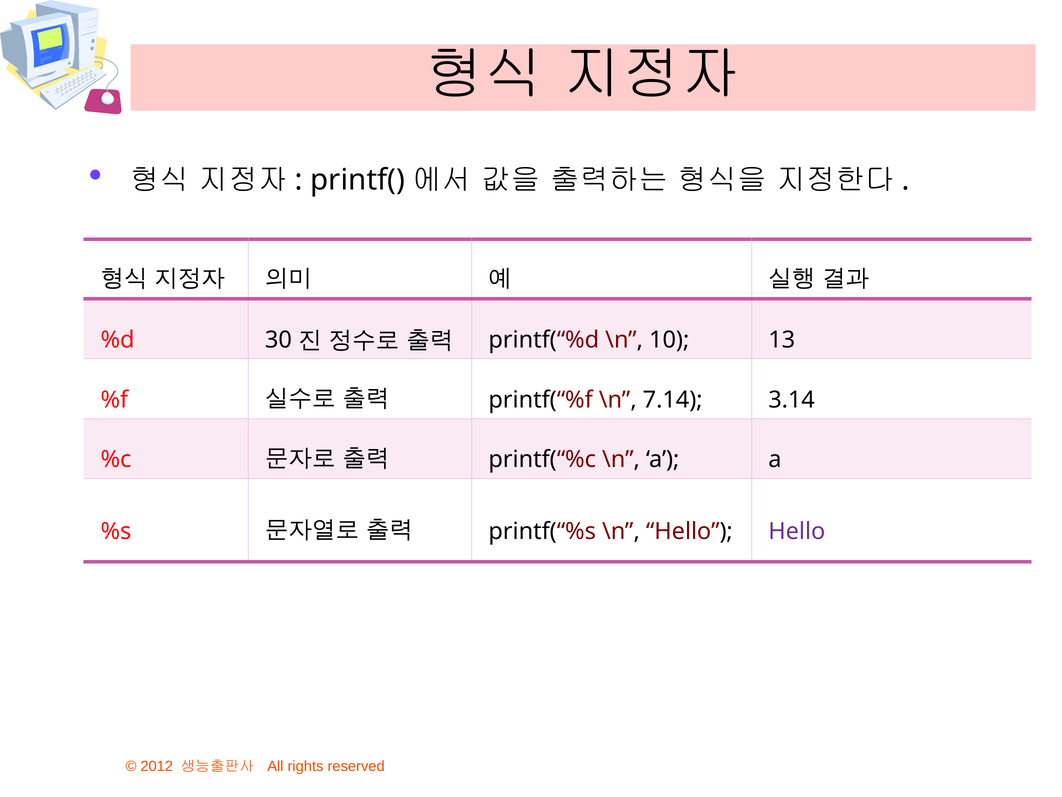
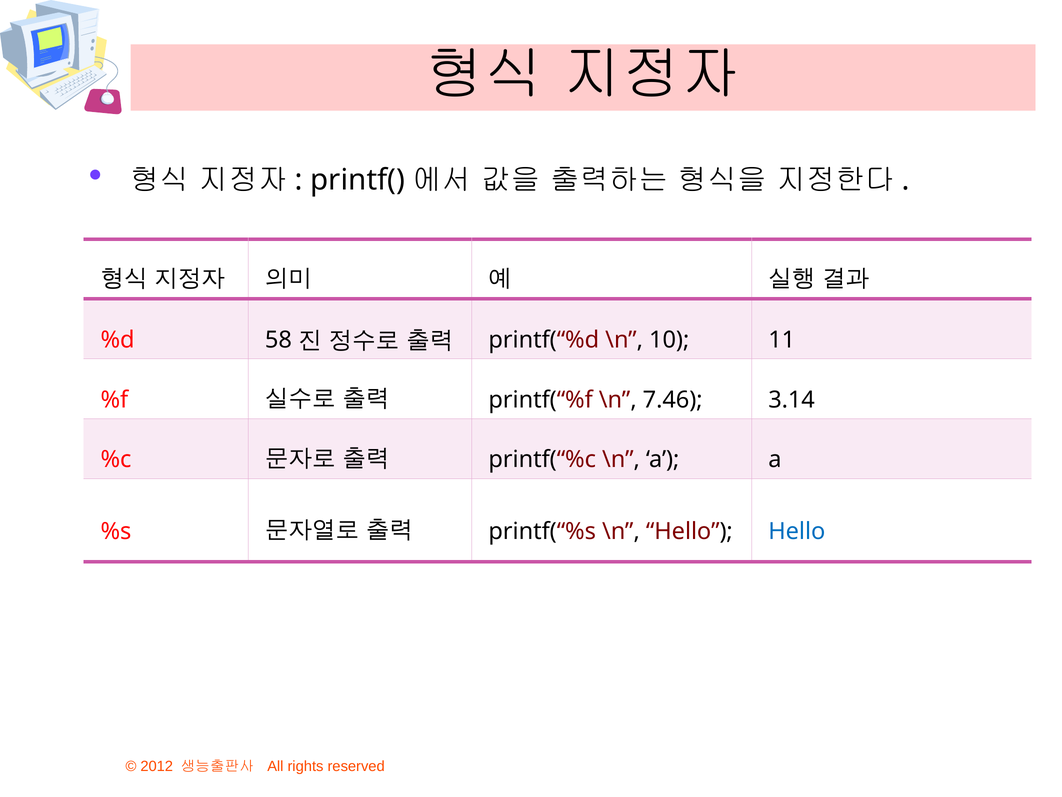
30: 30 -> 58 (278, 340)
13: 13 -> 11 (782, 340)
7.14: 7.14 -> 7.46 (673, 399)
Hello colour: purple -> blue (797, 531)
